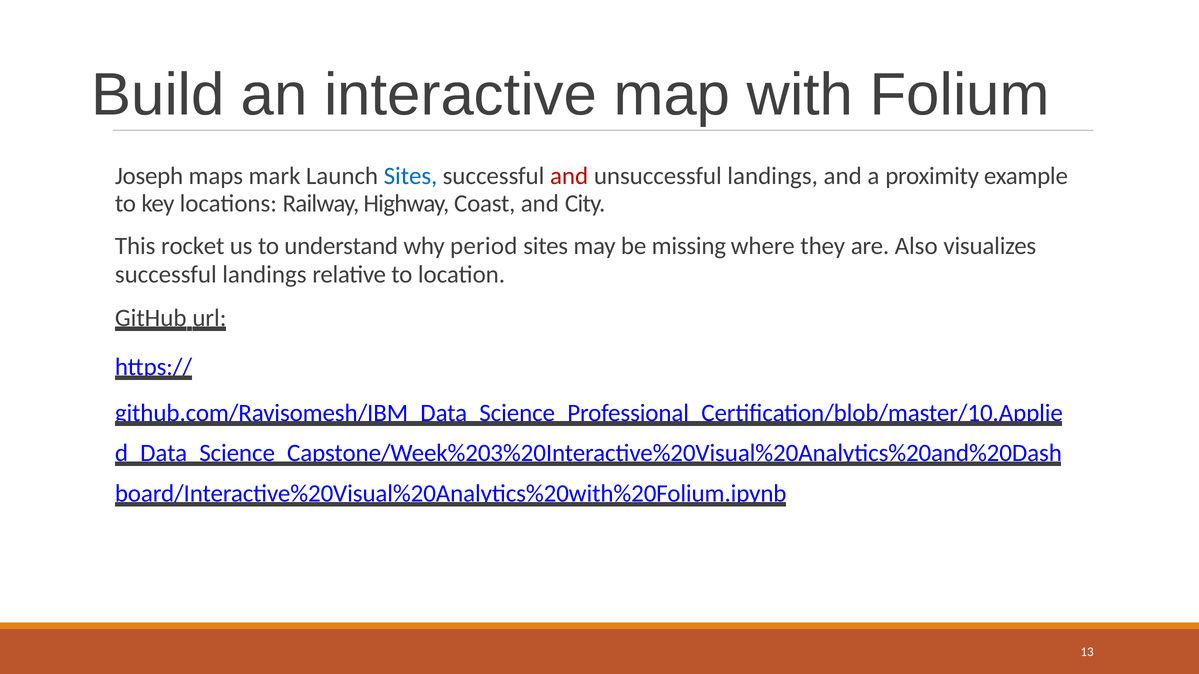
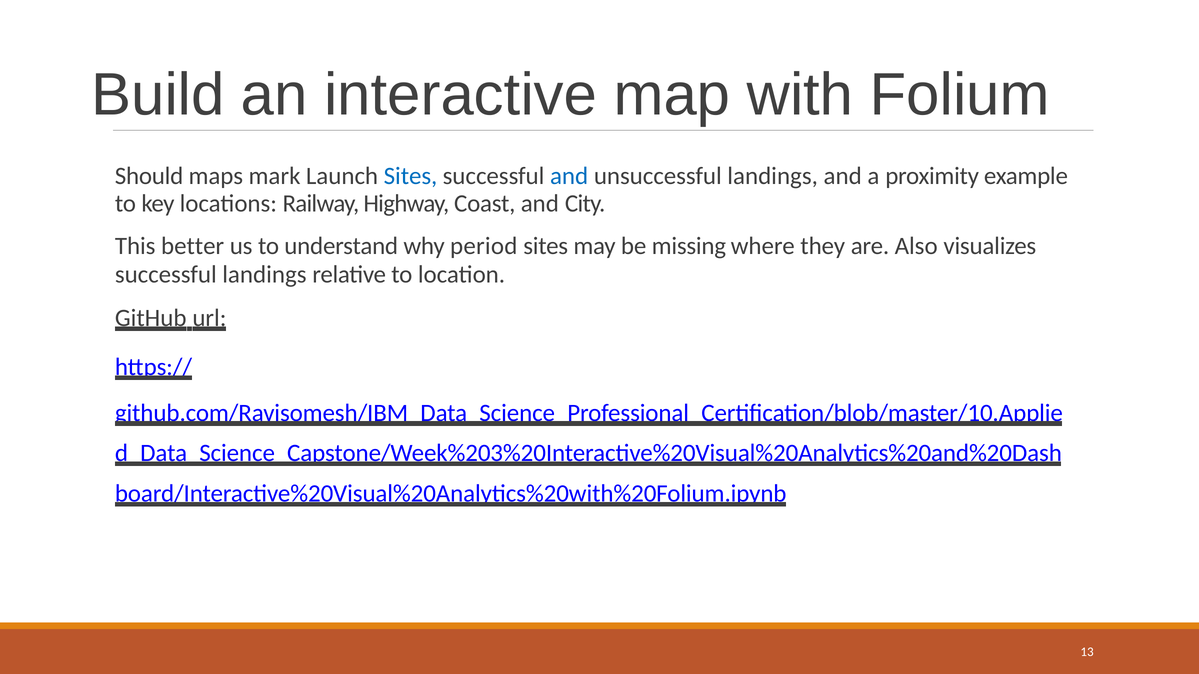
Joseph: Joseph -> Should (149, 176)
and colour: red -> blue (569, 176)
rocket: rocket -> better (193, 246)
